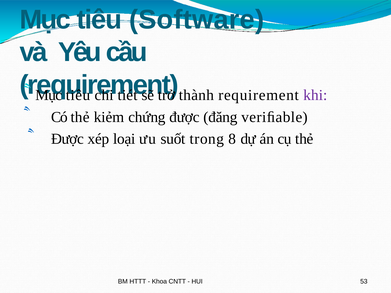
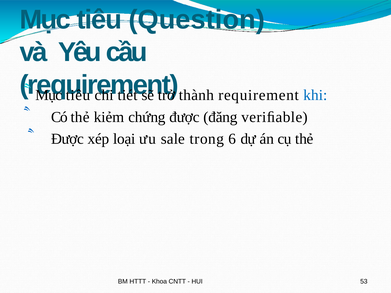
Software: Software -> Question (197, 20)
khi colour: purple -> blue (315, 95)
suốt: suốt -> sale (173, 139)
8: 8 -> 6 (232, 139)
